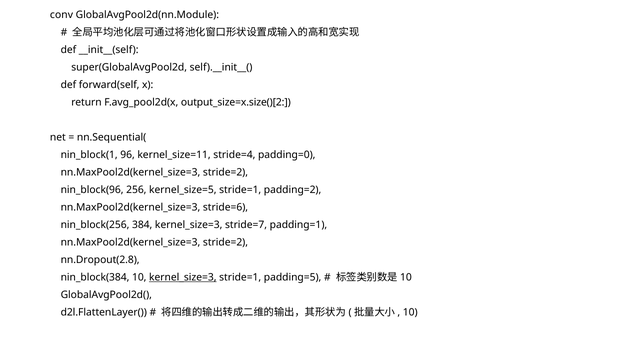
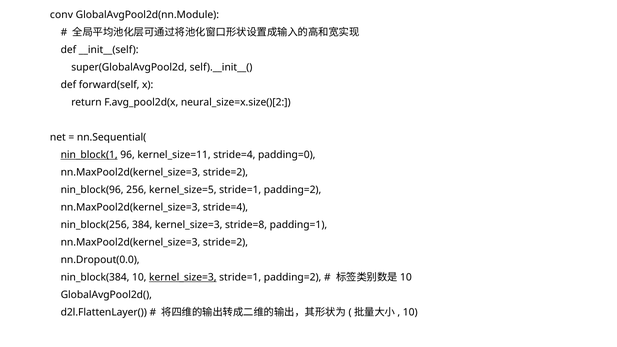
output_size=x.size()[2: output_size=x.size()[2 -> neural_size=x.size()[2 (236, 102)
nin_block(1 underline: none -> present (89, 155)
nn.MaxPool2d(kernel_size=3 stride=6: stride=6 -> stride=4 (226, 207)
stride=7: stride=7 -> stride=8 (246, 225)
nn.Dropout(2.8: nn.Dropout(2.8 -> nn.Dropout(0.0 (100, 260)
padding=5: padding=5 -> padding=2 (293, 278)
